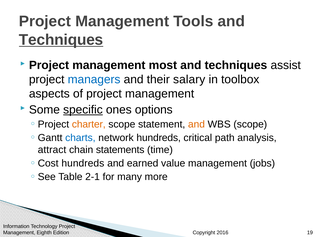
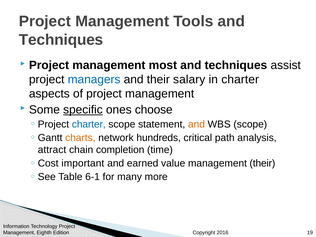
Techniques underline: present -> none (61, 40)
in toolbox: toolbox -> charter (240, 79)
options: options -> choose (154, 110)
charter colour: orange -> blue (89, 124)
charts colour: blue -> orange (80, 138)
statements: statements -> completion (120, 150)
hundreds: hundreds -> important (83, 163)
management jobs: jobs -> their (262, 163)
2-1: 2-1 -> 6-1 (93, 177)
